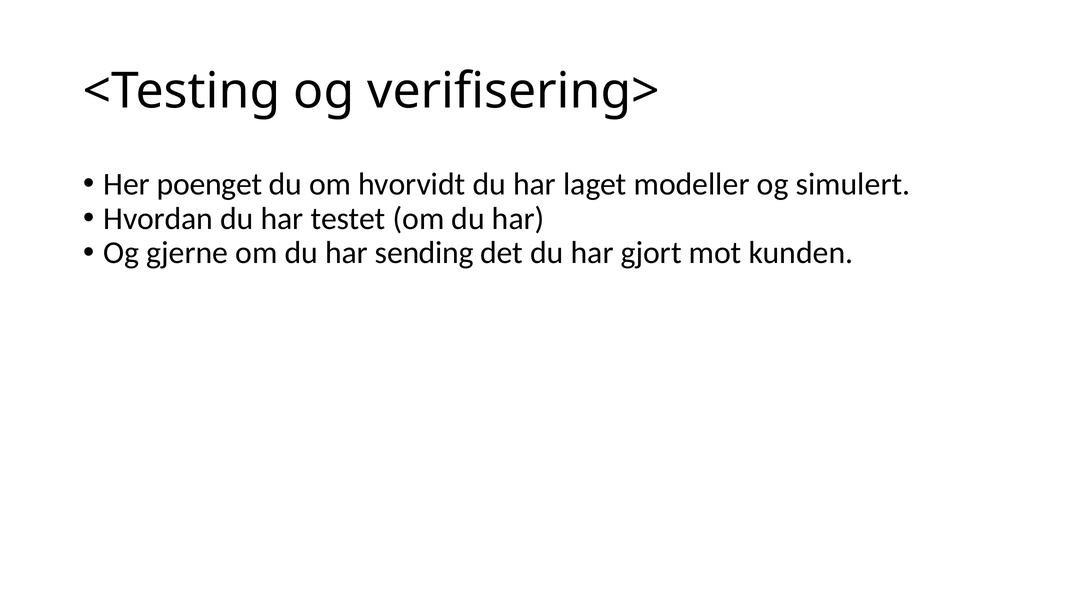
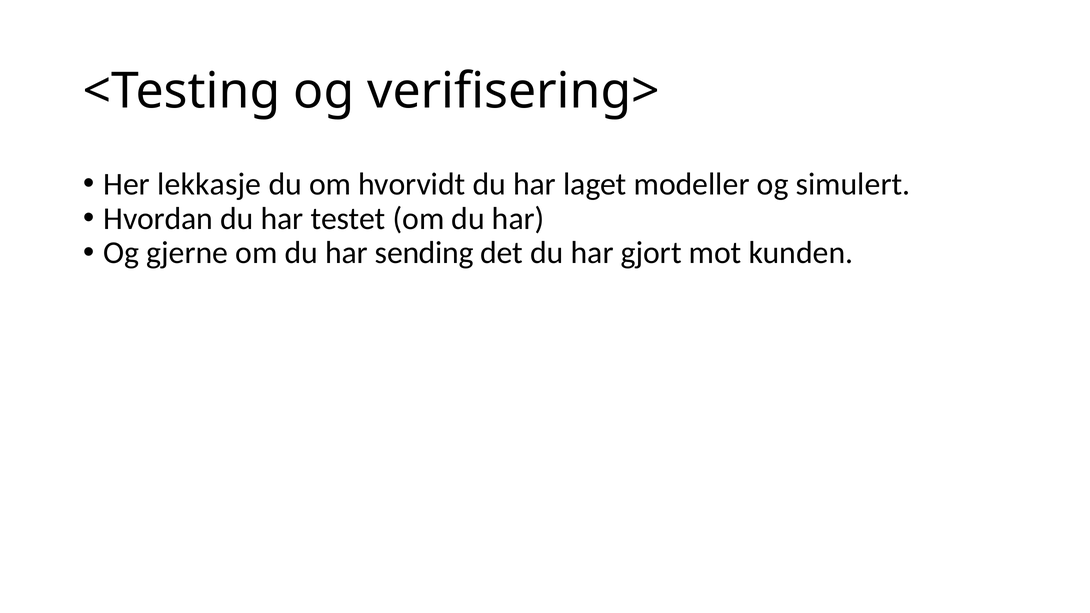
poenget: poenget -> lekkasje (209, 184)
